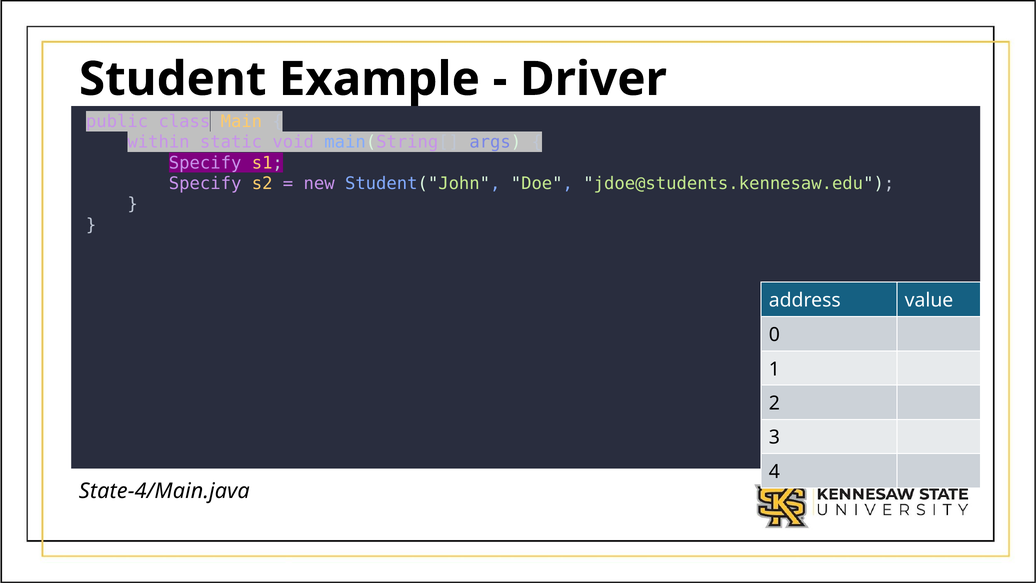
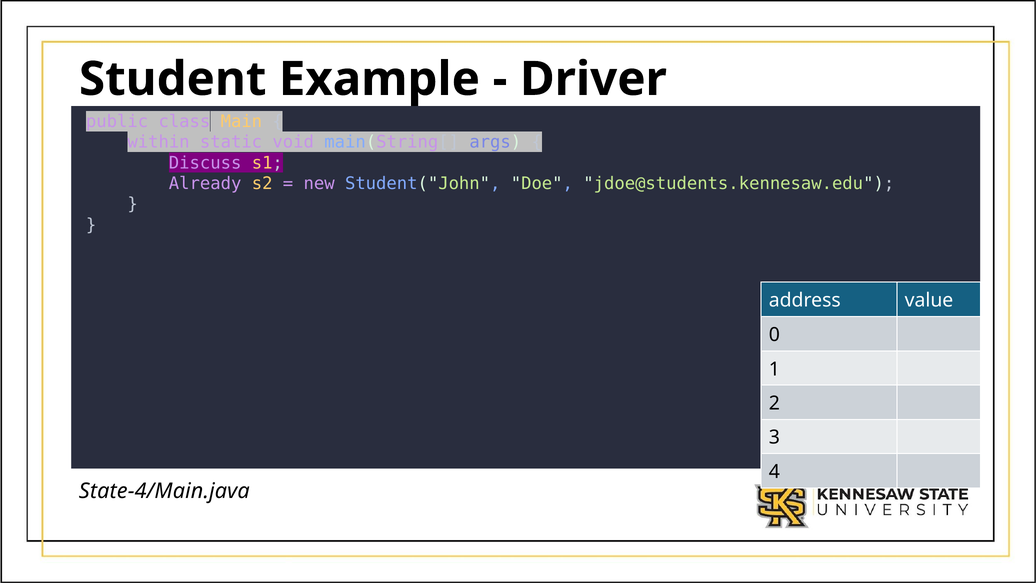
Specify: Specify -> Discuss (205, 163)
Specify: Specify -> Already (205, 183)
